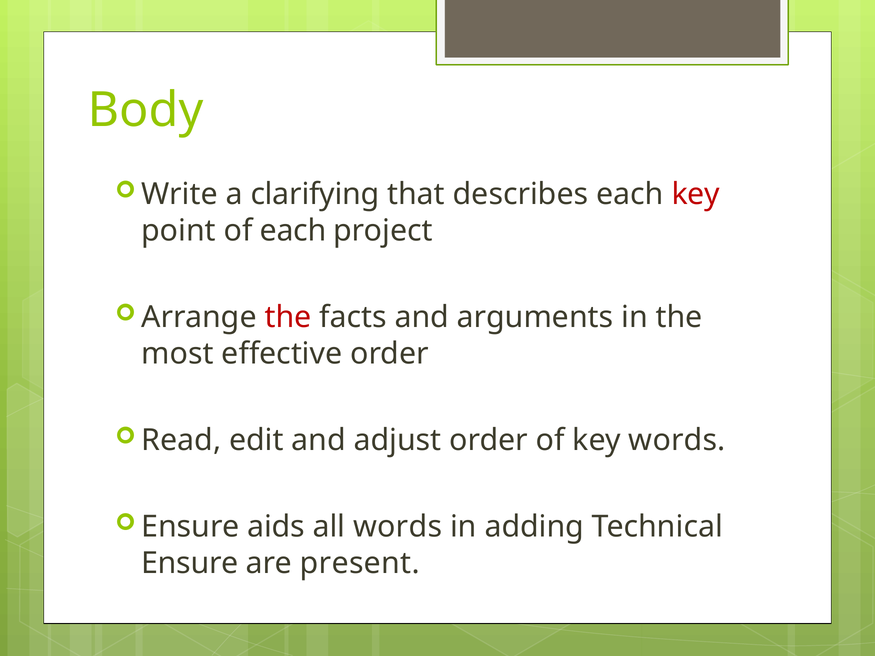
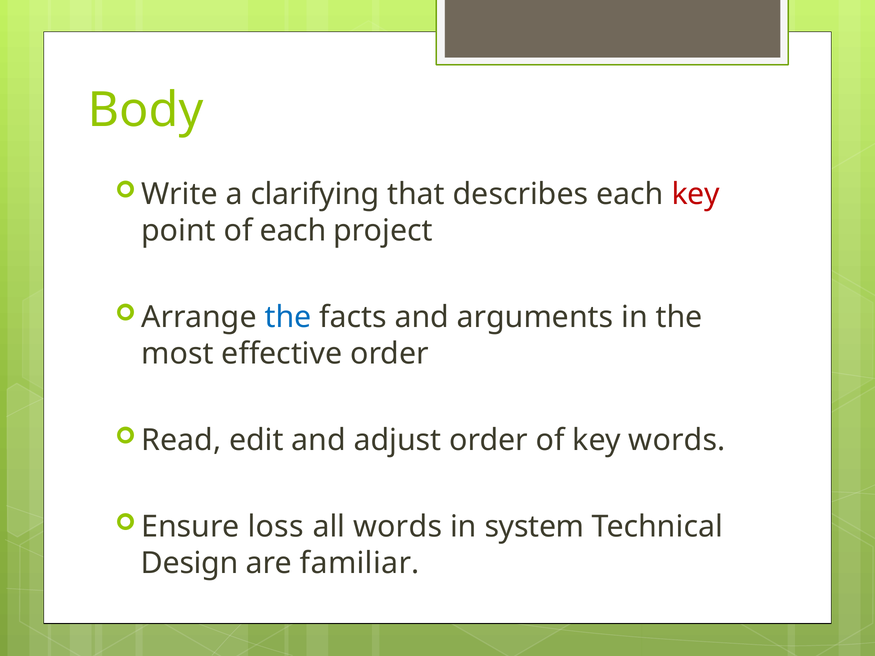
the colour: red -> blue (288, 317)
aids: aids -> loss (276, 527)
adding: adding -> system (534, 527)
Ensure: Ensure -> Design (190, 563)
present: present -> familiar (360, 563)
